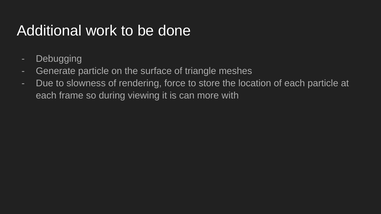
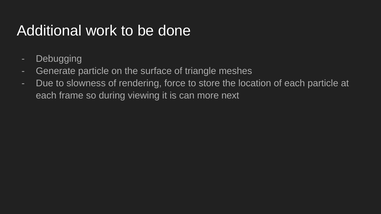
with: with -> next (230, 96)
